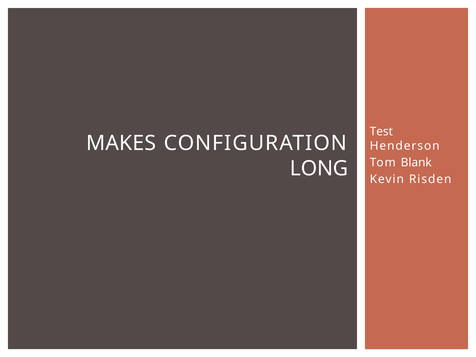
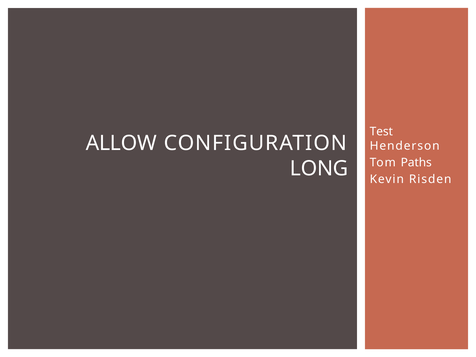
MAKES: MAKES -> ALLOW (121, 143)
Blank: Blank -> Paths (416, 162)
